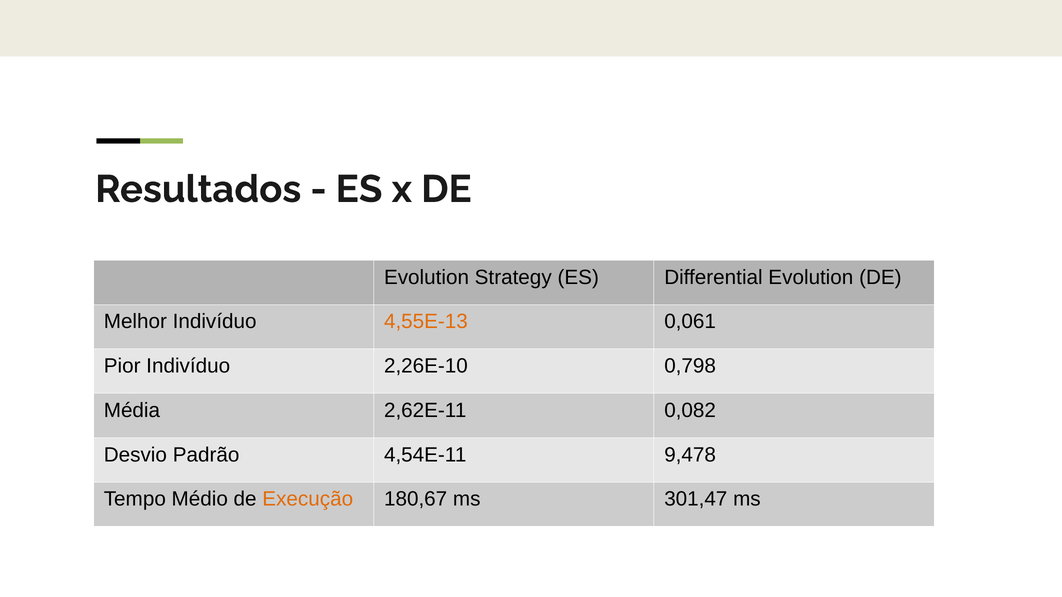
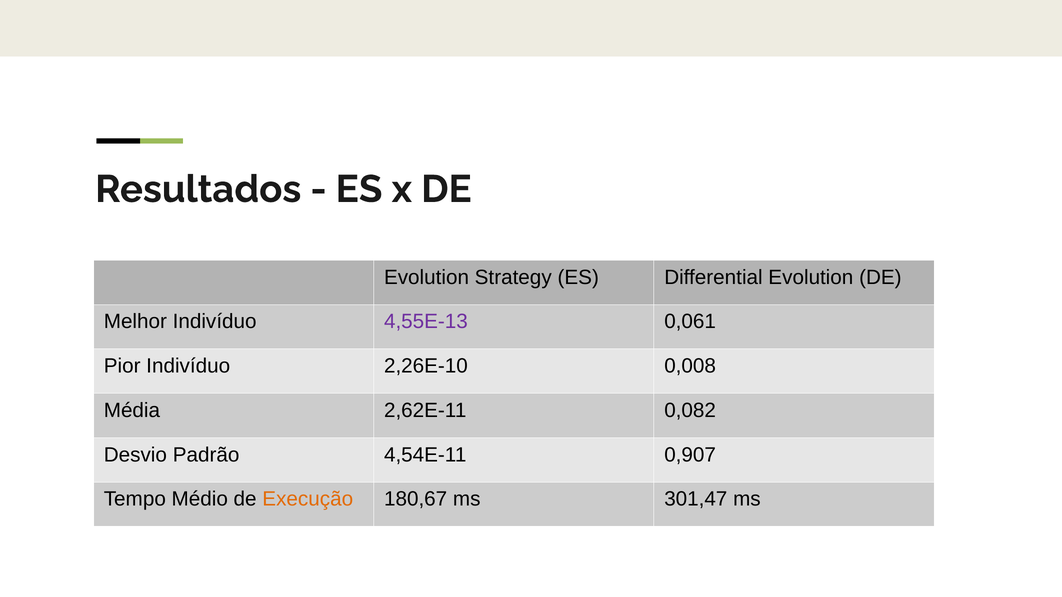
4,55E-13 colour: orange -> purple (426, 322)
0,798: 0,798 -> 0,008 (690, 366)
9,478: 9,478 -> 0,907 (690, 455)
